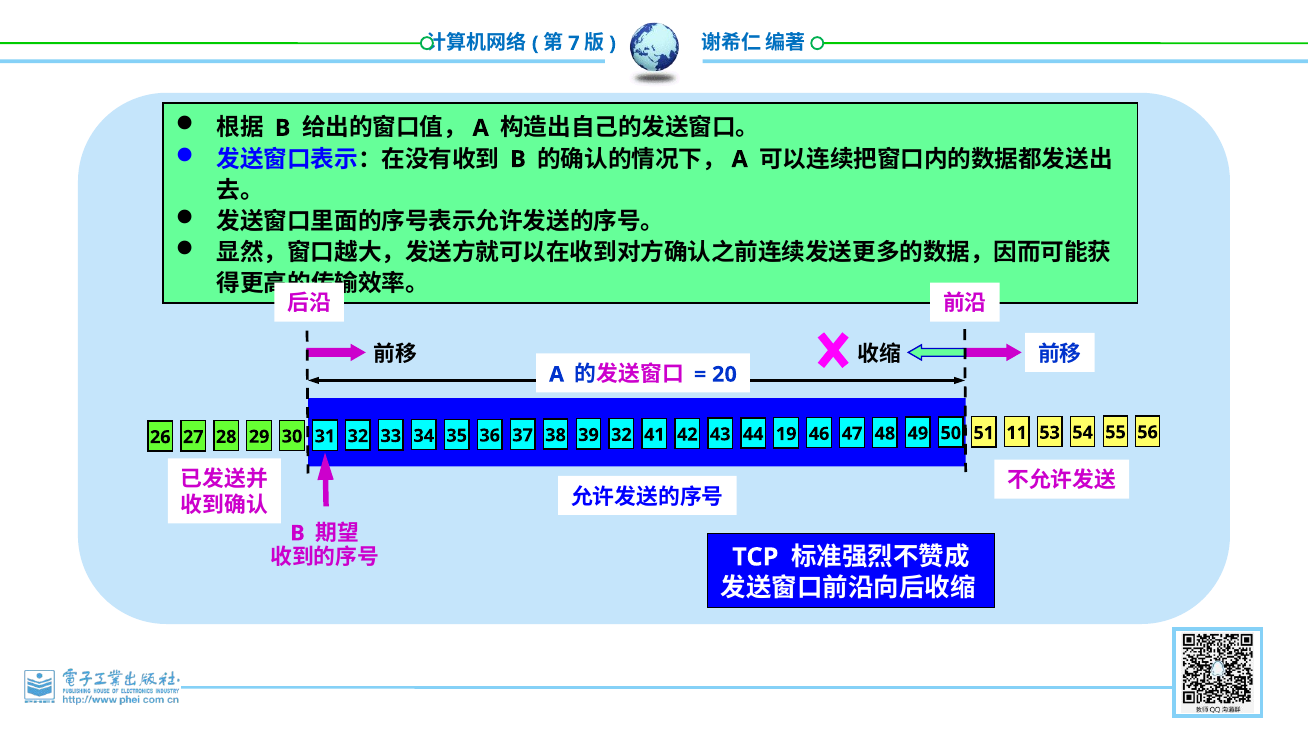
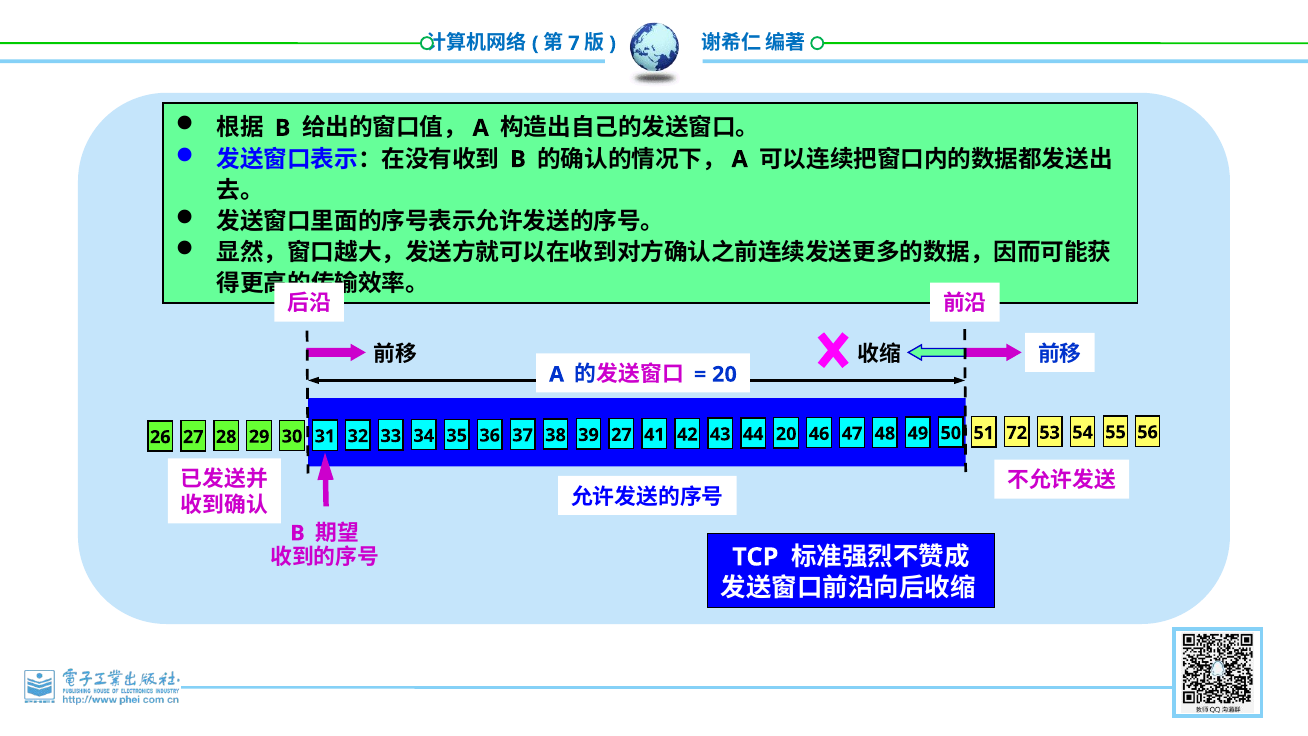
39 32: 32 -> 27 (621, 435)
44 19: 19 -> 20 (786, 434)
11: 11 -> 72 (1017, 433)
